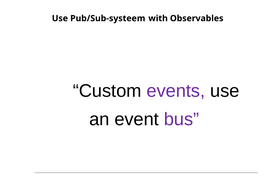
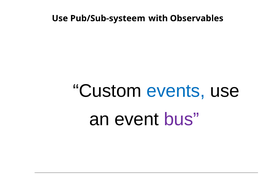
events colour: purple -> blue (176, 91)
